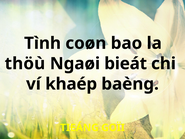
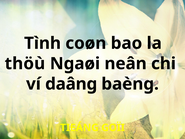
bieát: bieát -> neân (126, 63)
khaép: khaép -> daâng (71, 84)
